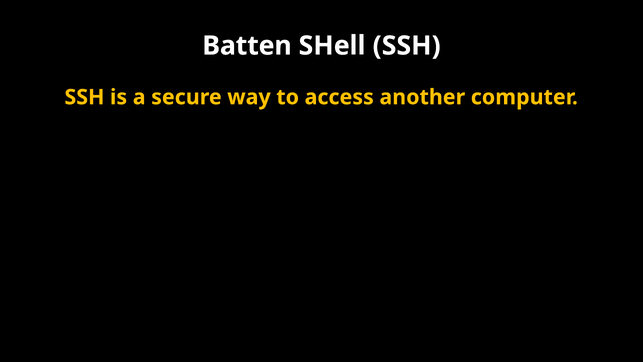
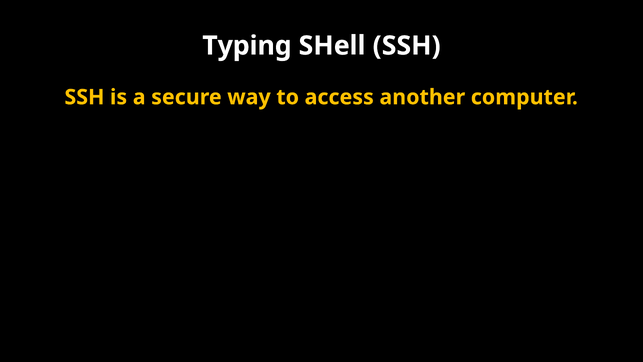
Batten: Batten -> Typing (247, 46)
